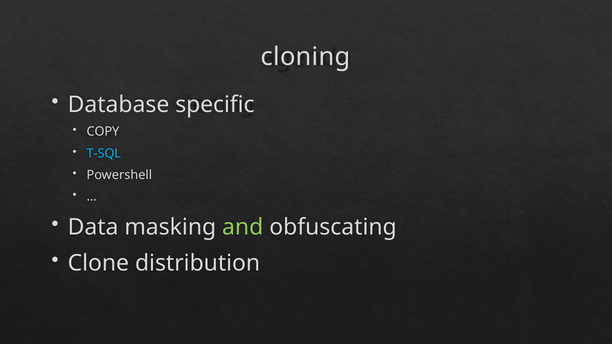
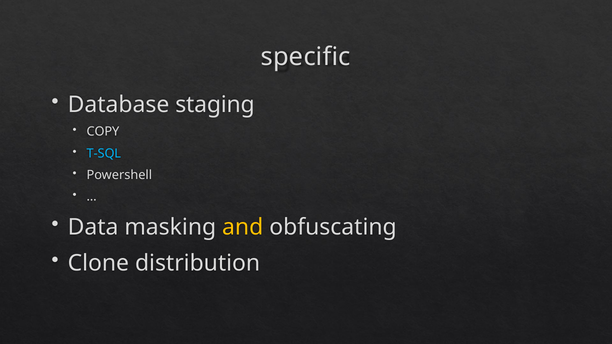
cloning: cloning -> specific (306, 57)
specific: specific -> staging (215, 105)
and colour: light green -> yellow (243, 227)
